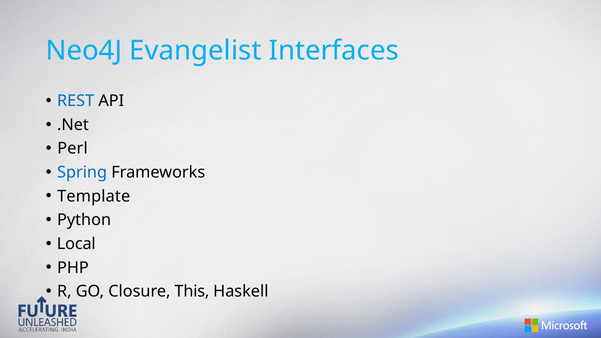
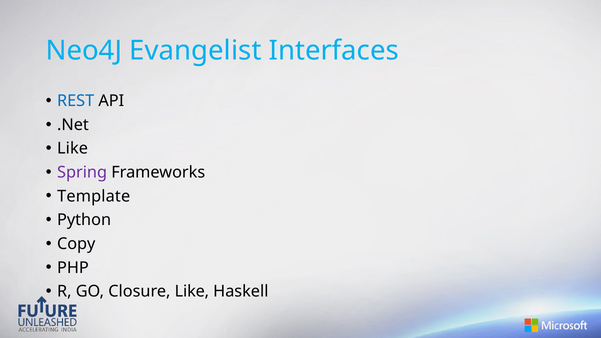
Perl: Perl -> Like (73, 149)
Spring colour: blue -> purple (82, 172)
Local: Local -> Copy (76, 244)
Closure This: This -> Like (192, 292)
